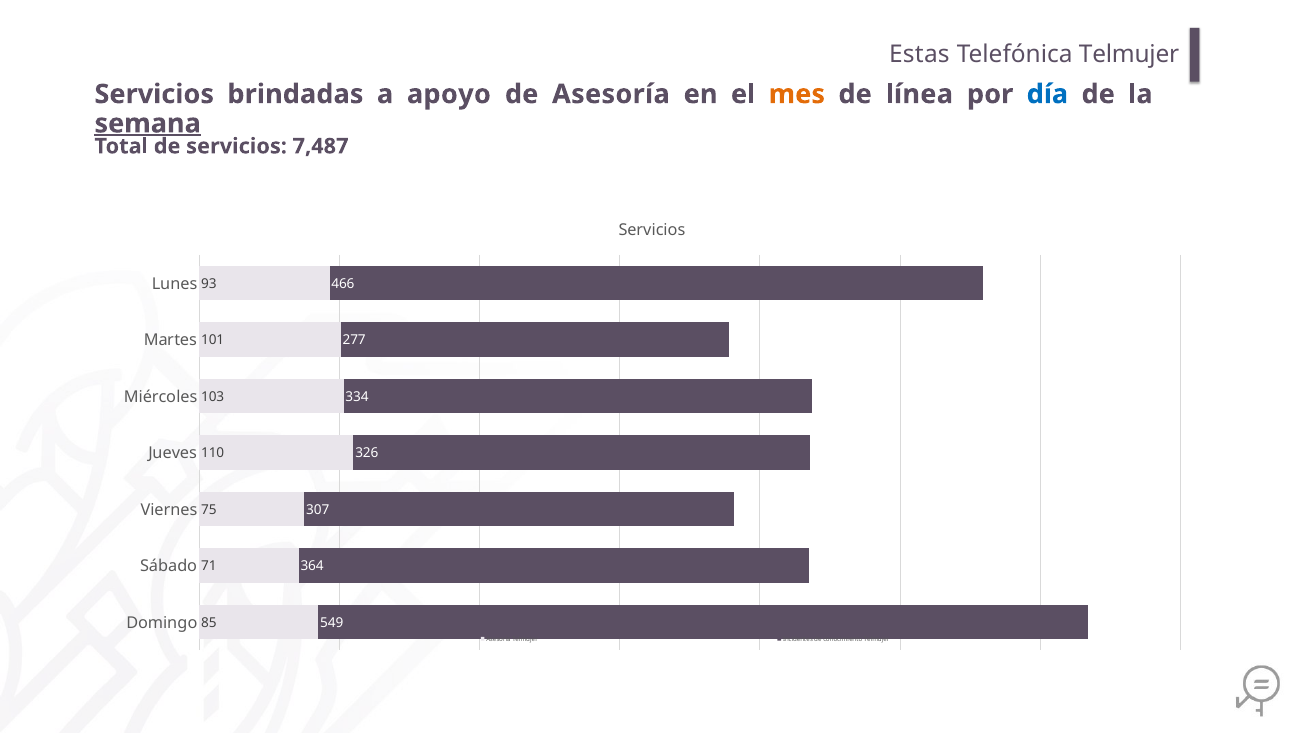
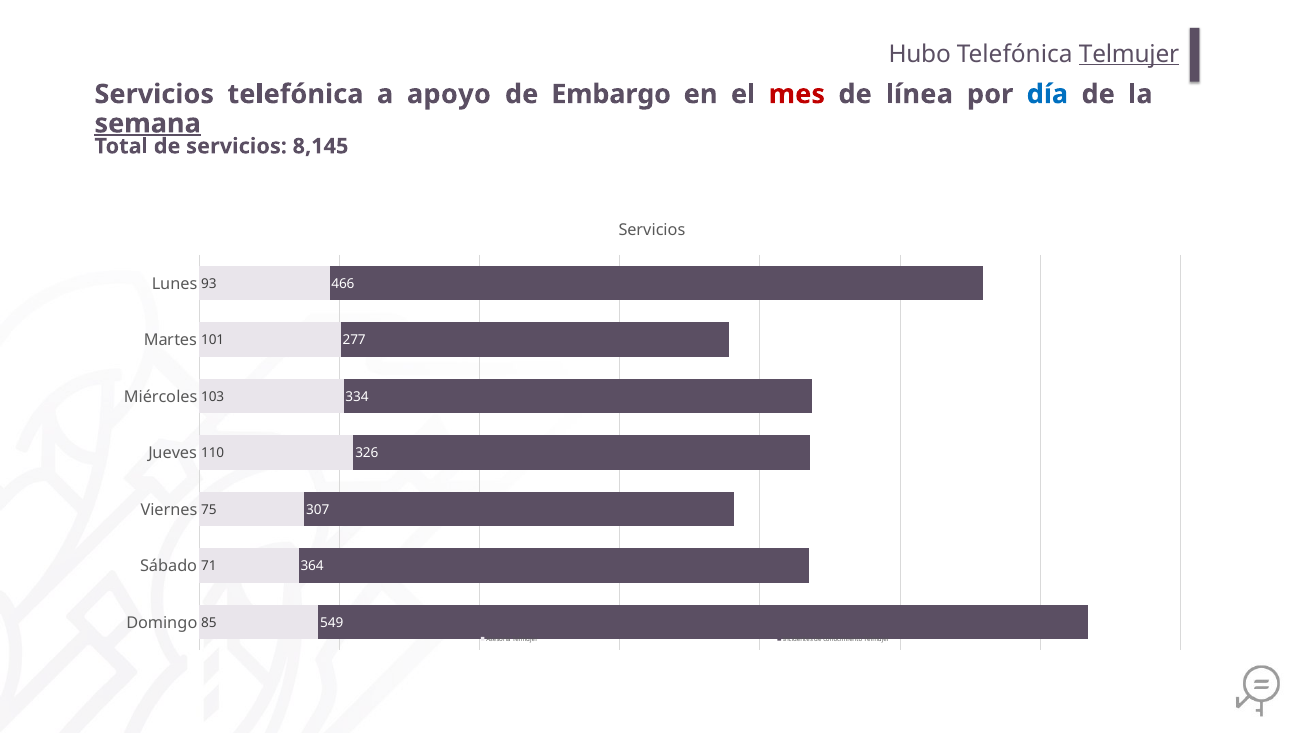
Estas: Estas -> Hubo (920, 54)
Telmujer underline: none -> present (1129, 54)
Servicios brindadas: brindadas -> telefónica (295, 94)
de Asesoría: Asesoría -> Embargo (611, 94)
mes colour: orange -> red (797, 94)
7,487: 7,487 -> 8,145 (321, 146)
